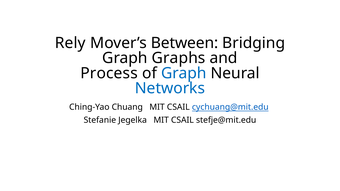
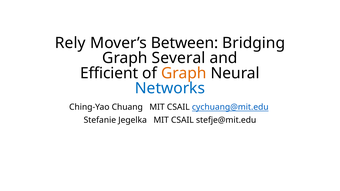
Graphs: Graphs -> Several (179, 58)
Process: Process -> Efficient (109, 73)
Graph colour: blue -> orange (184, 73)
